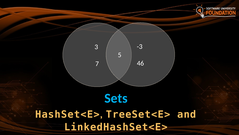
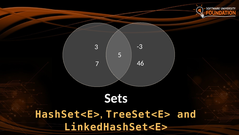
Sets colour: light blue -> white (116, 98)
